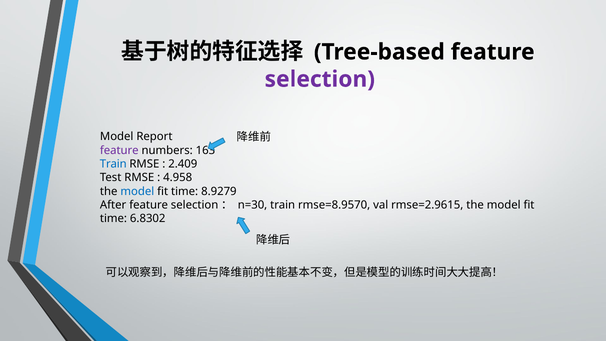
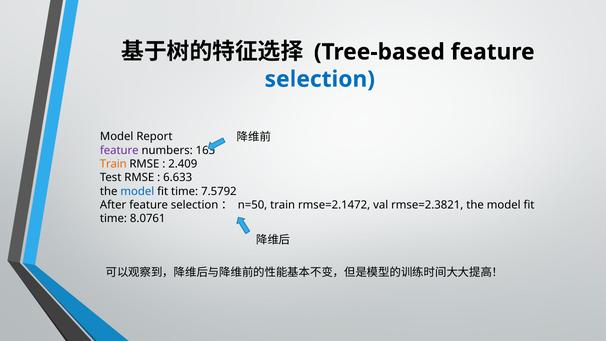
selection colour: purple -> blue (320, 79)
Train colour: blue -> orange (113, 164)
4.958: 4.958 -> 6.633 (178, 178)
8.9279: 8.9279 -> 7.5792 (219, 191)
n=30: n=30 -> n=50 (253, 205)
rmse=8.9570: rmse=8.9570 -> rmse=2.1472 (334, 205)
rmse=2.9615: rmse=2.9615 -> rmse=2.3821 (427, 205)
6.8302: 6.8302 -> 8.0761 (148, 218)
